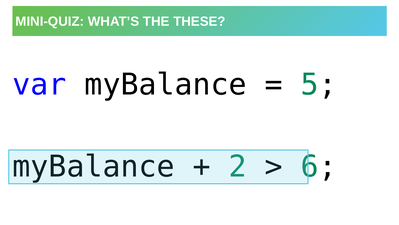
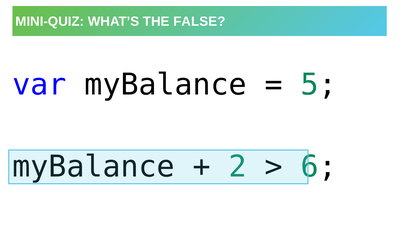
THESE: THESE -> FALSE (199, 21)
